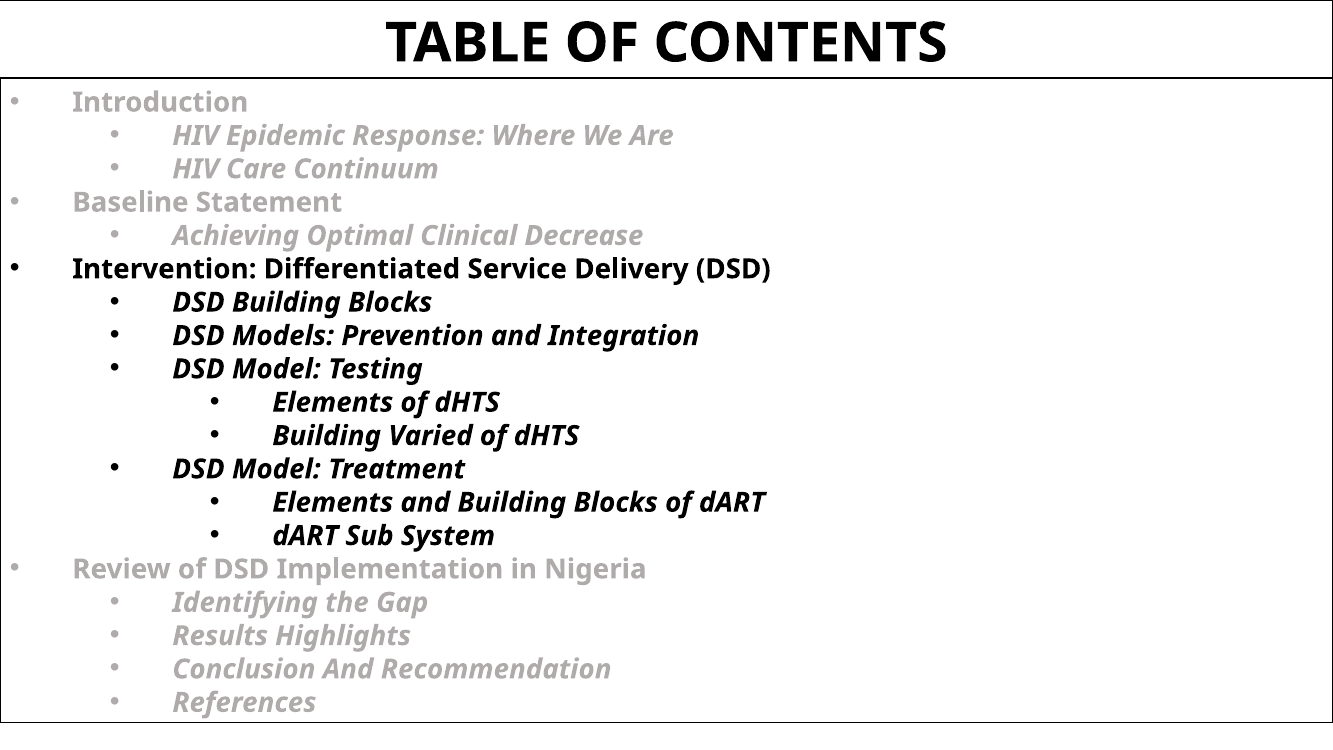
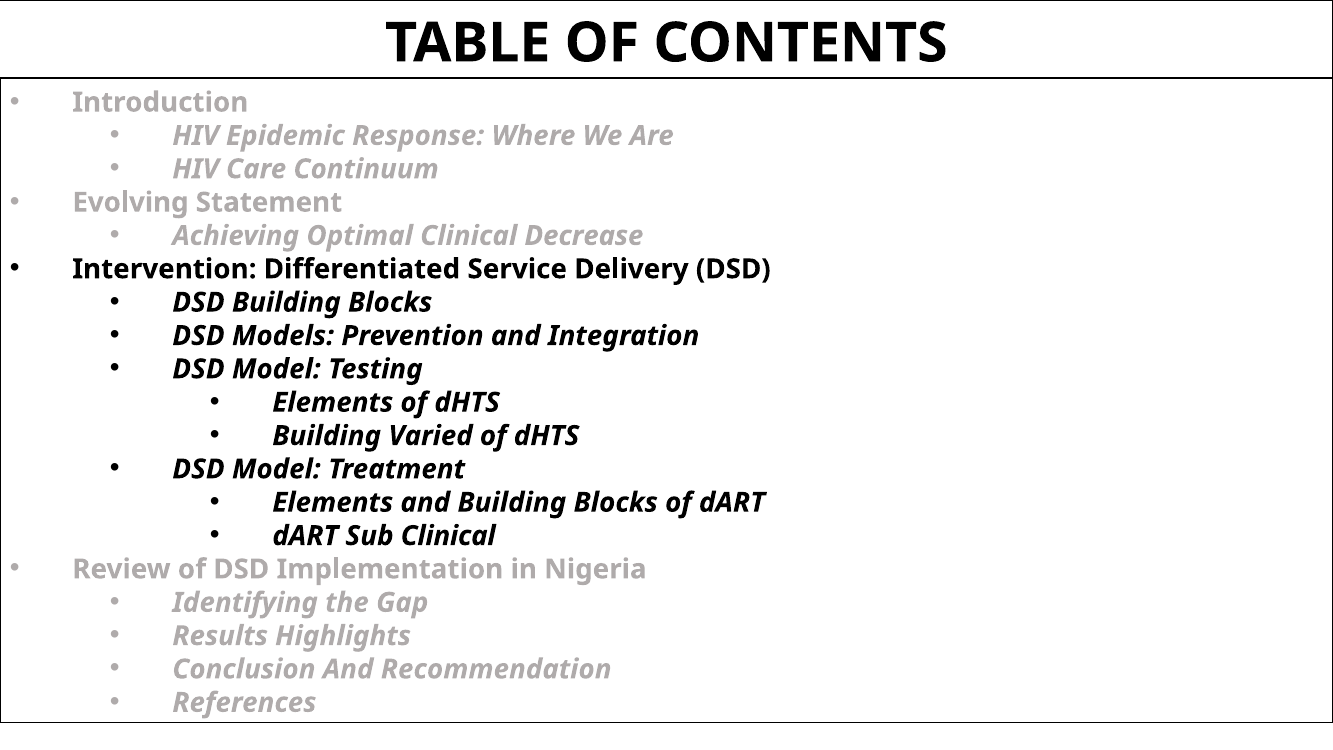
Baseline: Baseline -> Evolving (130, 202)
Sub System: System -> Clinical (448, 536)
